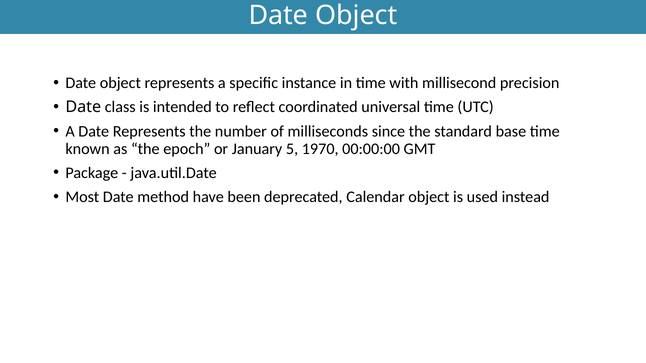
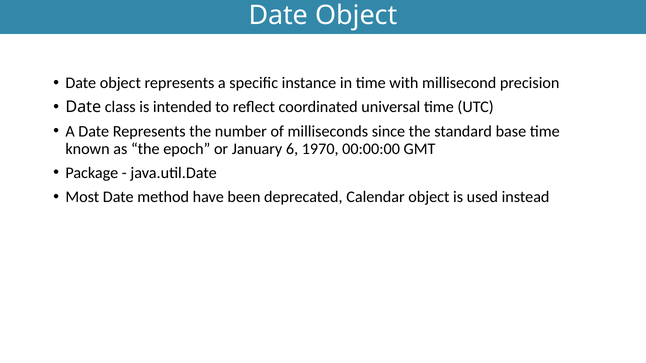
5: 5 -> 6 (292, 149)
